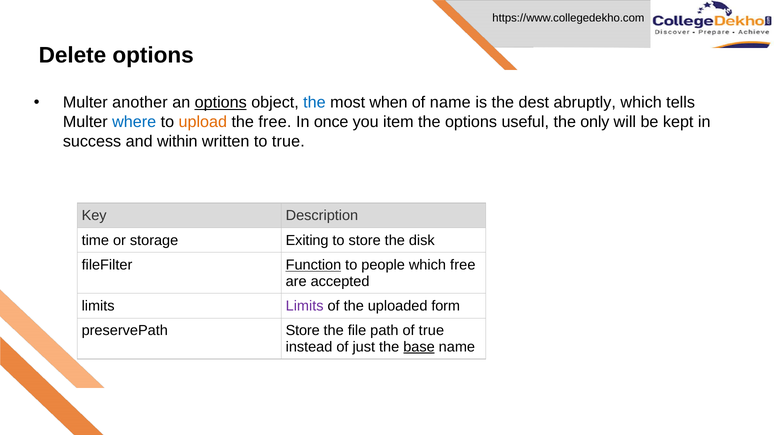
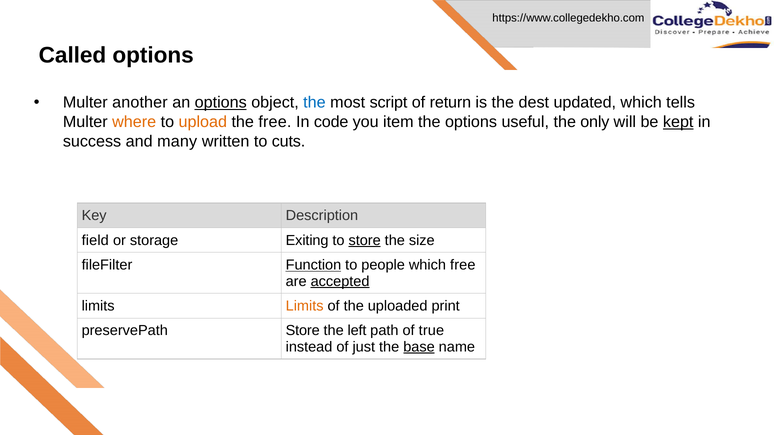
Delete: Delete -> Called (72, 55)
when: when -> script (389, 103)
of name: name -> return (450, 103)
abruptly: abruptly -> updated (585, 103)
where colour: blue -> orange (134, 122)
once: once -> code (331, 122)
kept underline: none -> present (678, 122)
within: within -> many (177, 141)
to true: true -> cuts (289, 141)
time: time -> field (95, 241)
store underline: none -> present (365, 241)
disk: disk -> size (422, 241)
accepted underline: none -> present (340, 281)
Limits colour: purple -> orange (305, 306)
form: form -> print (446, 306)
file: file -> left (357, 331)
